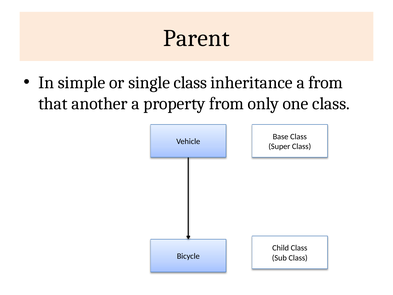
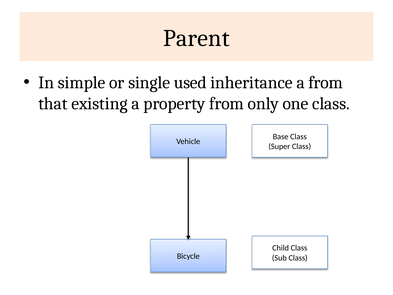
single class: class -> used (190, 82)
another: another -> existing (99, 103)
